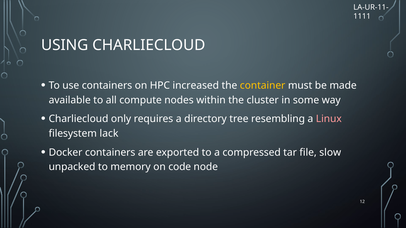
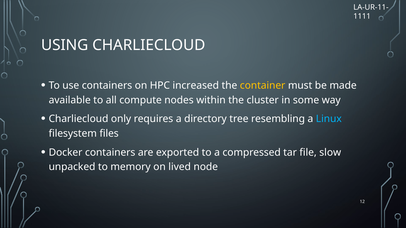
Linux colour: pink -> light blue (329, 119)
lack: lack -> files (109, 134)
code: code -> lived (180, 167)
